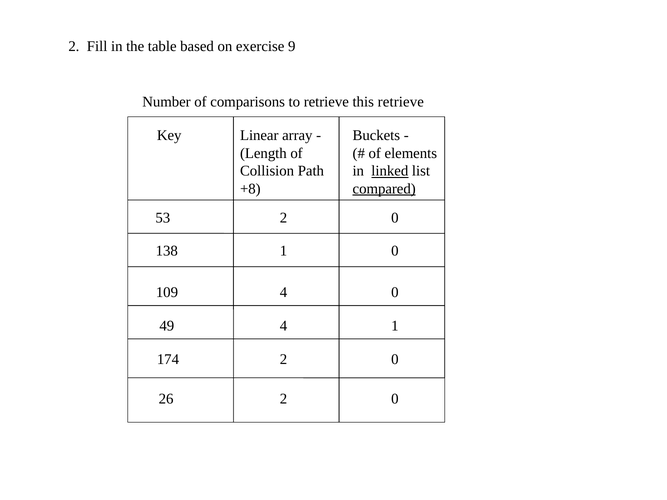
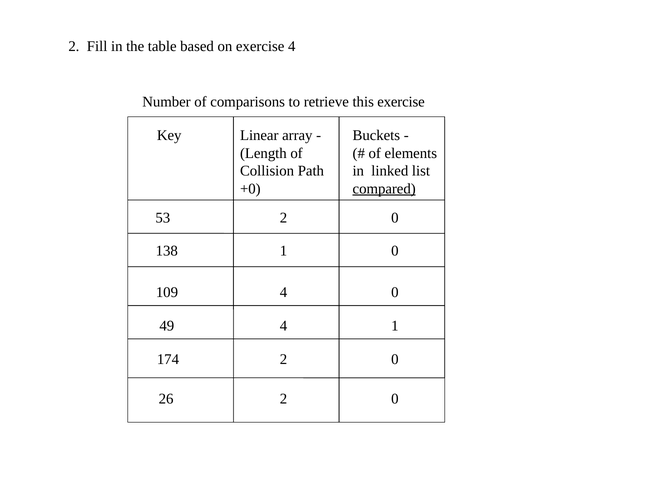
exercise 9: 9 -> 4 (292, 47)
this retrieve: retrieve -> exercise (401, 102)
linked underline: present -> none (390, 171)
+8: +8 -> +0 (250, 189)
